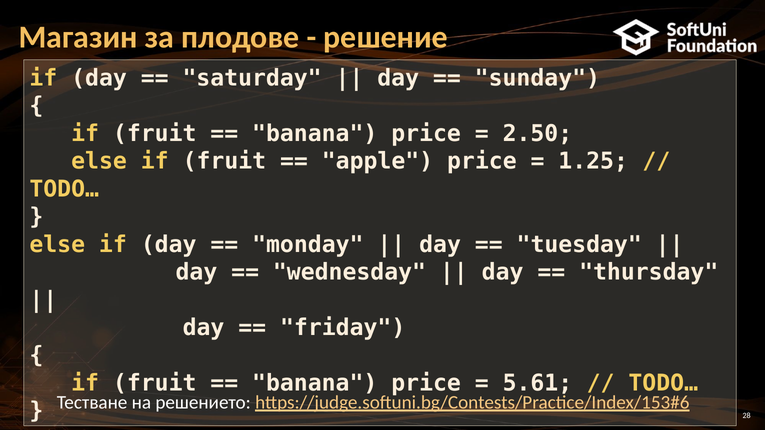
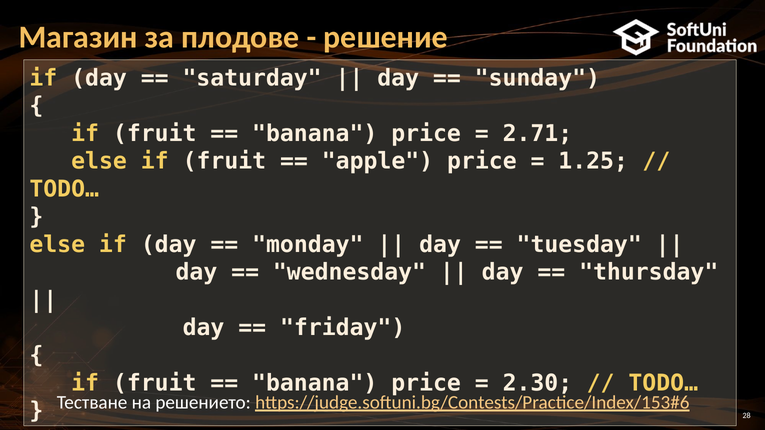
2.50: 2.50 -> 2.71 (537, 134)
5.61: 5.61 -> 2.30 (537, 383)
